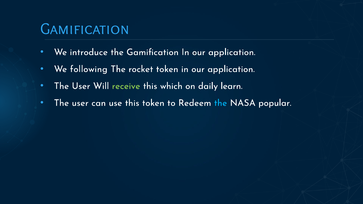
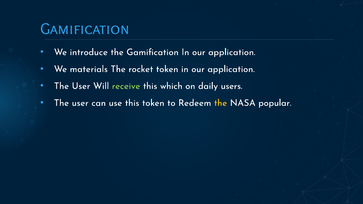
following: following -> materials (89, 69)
learn: learn -> users (232, 86)
the colour: light blue -> yellow (221, 103)
